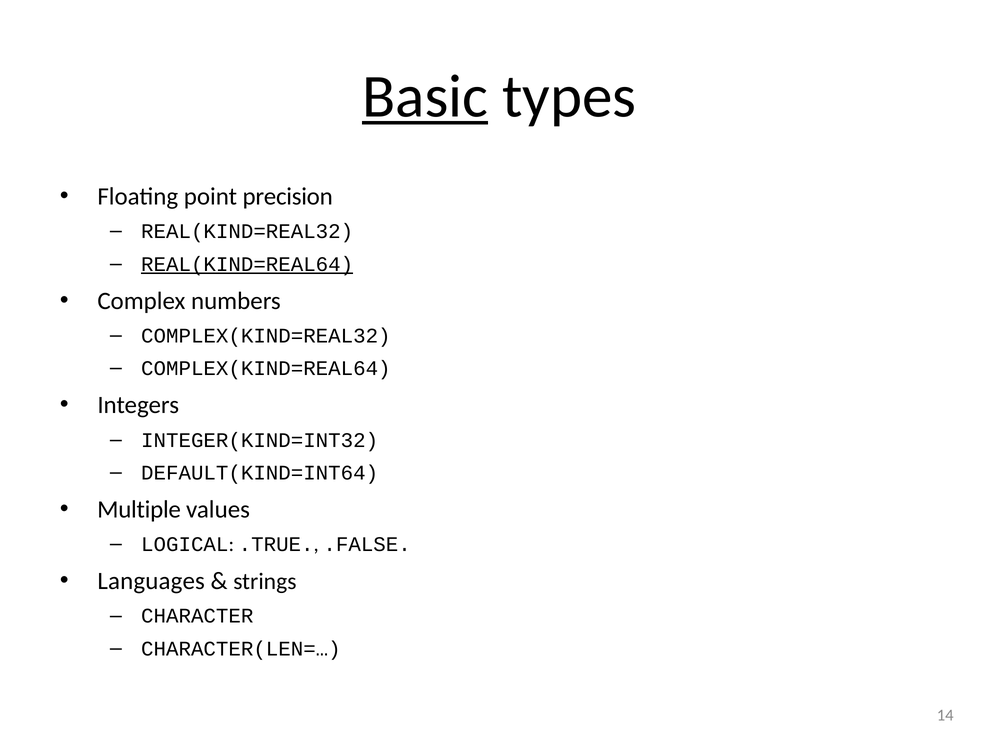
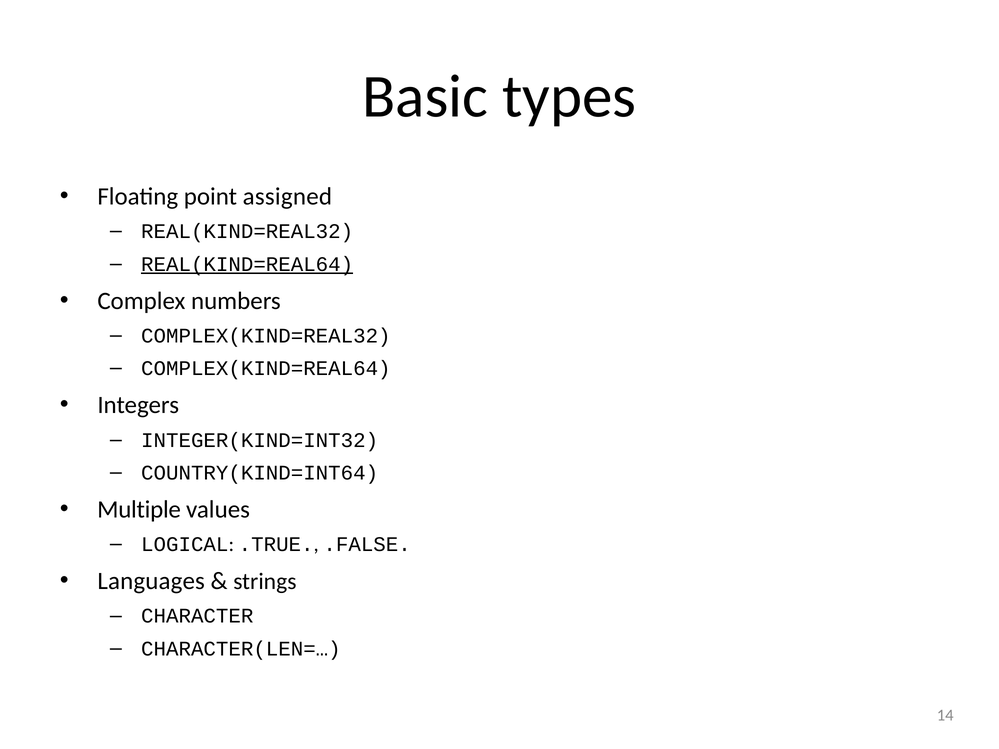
Basic underline: present -> none (425, 97)
precision: precision -> assigned (287, 197)
DEFAULT(KIND=INT64: DEFAULT(KIND=INT64 -> COUNTRY(KIND=INT64 (260, 473)
